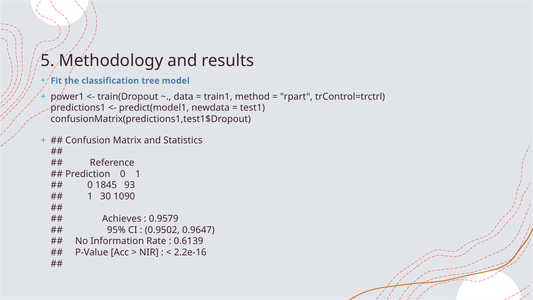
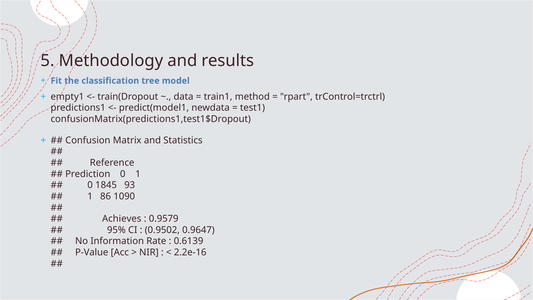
power1: power1 -> empty1 (67, 97)
30: 30 -> 86 (106, 196)
